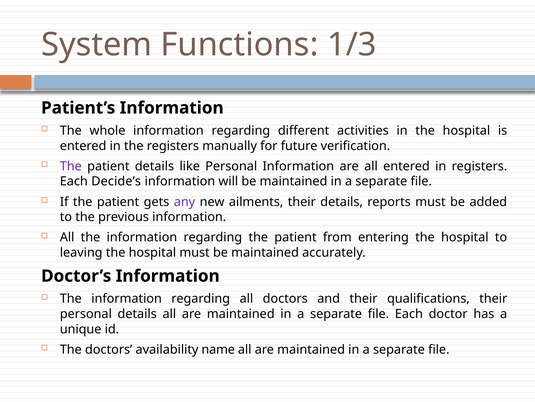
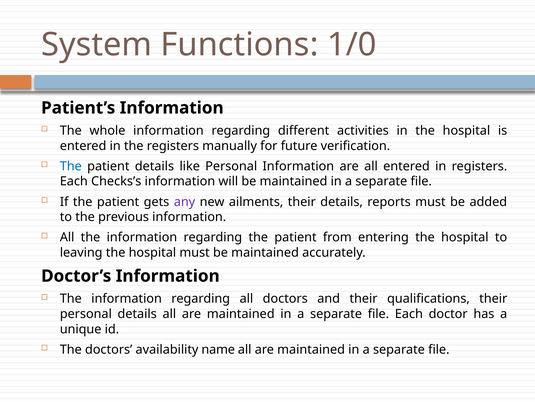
1/3: 1/3 -> 1/0 (352, 45)
The colour: purple -> blue (71, 166)
Decide’s: Decide’s -> Checks’s (116, 181)
